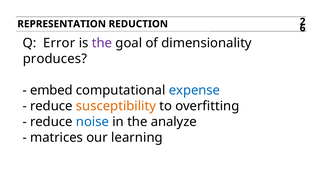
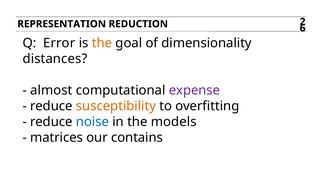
the colour: purple -> orange (102, 43)
produces: produces -> distances (55, 59)
embed: embed -> almost (51, 90)
expense colour: blue -> purple (194, 90)
analyze: analyze -> models (174, 122)
learning: learning -> contains (137, 137)
